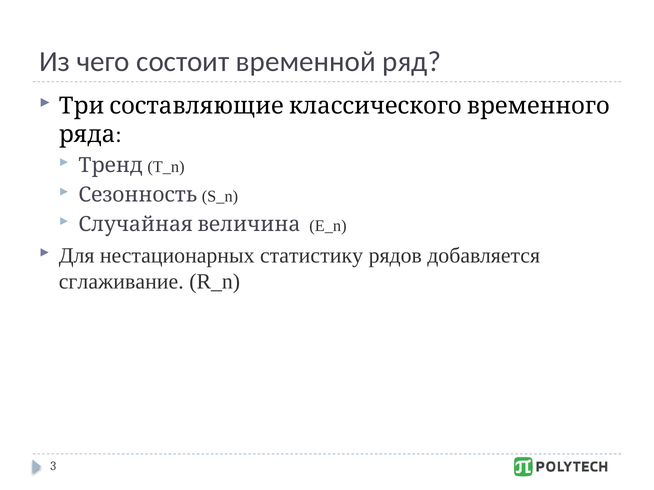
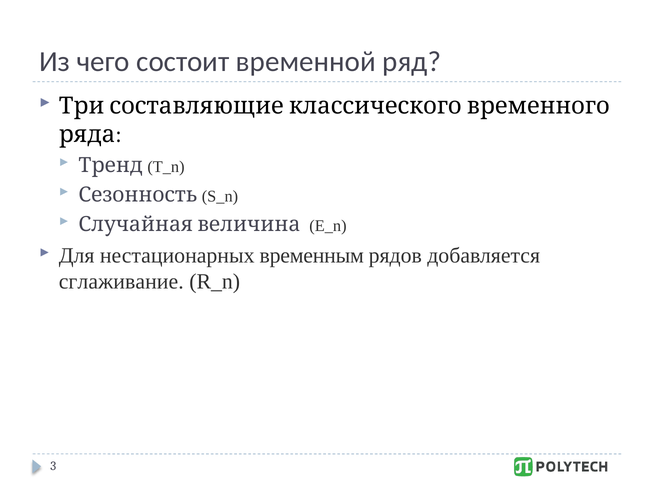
статистику: статистику -> временным (312, 256)
